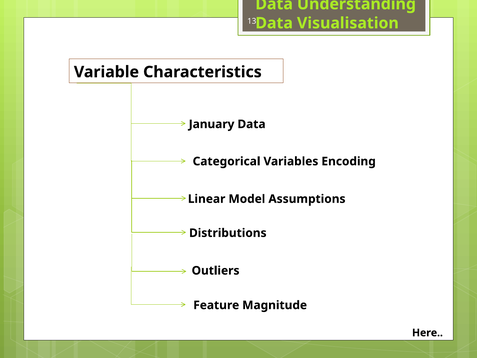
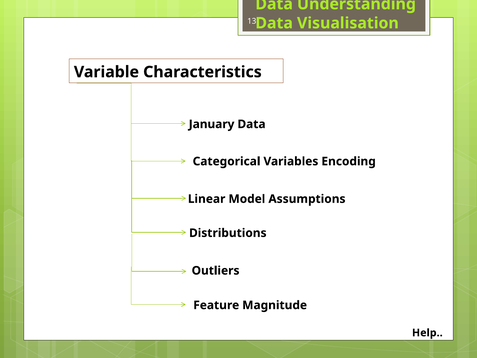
Here: Here -> Help (427, 333)
